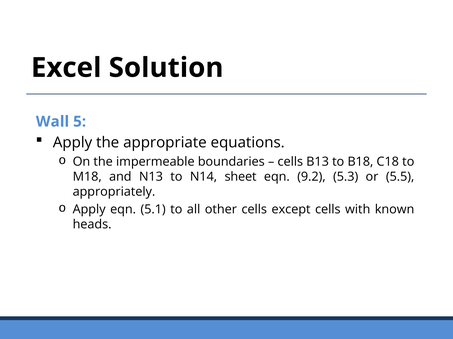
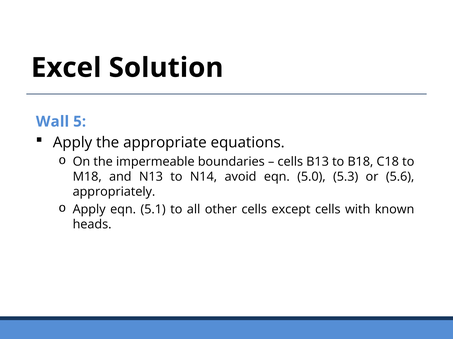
sheet: sheet -> avoid (241, 177)
9.2: 9.2 -> 5.0 (311, 177)
5.5: 5.5 -> 5.6 (400, 177)
